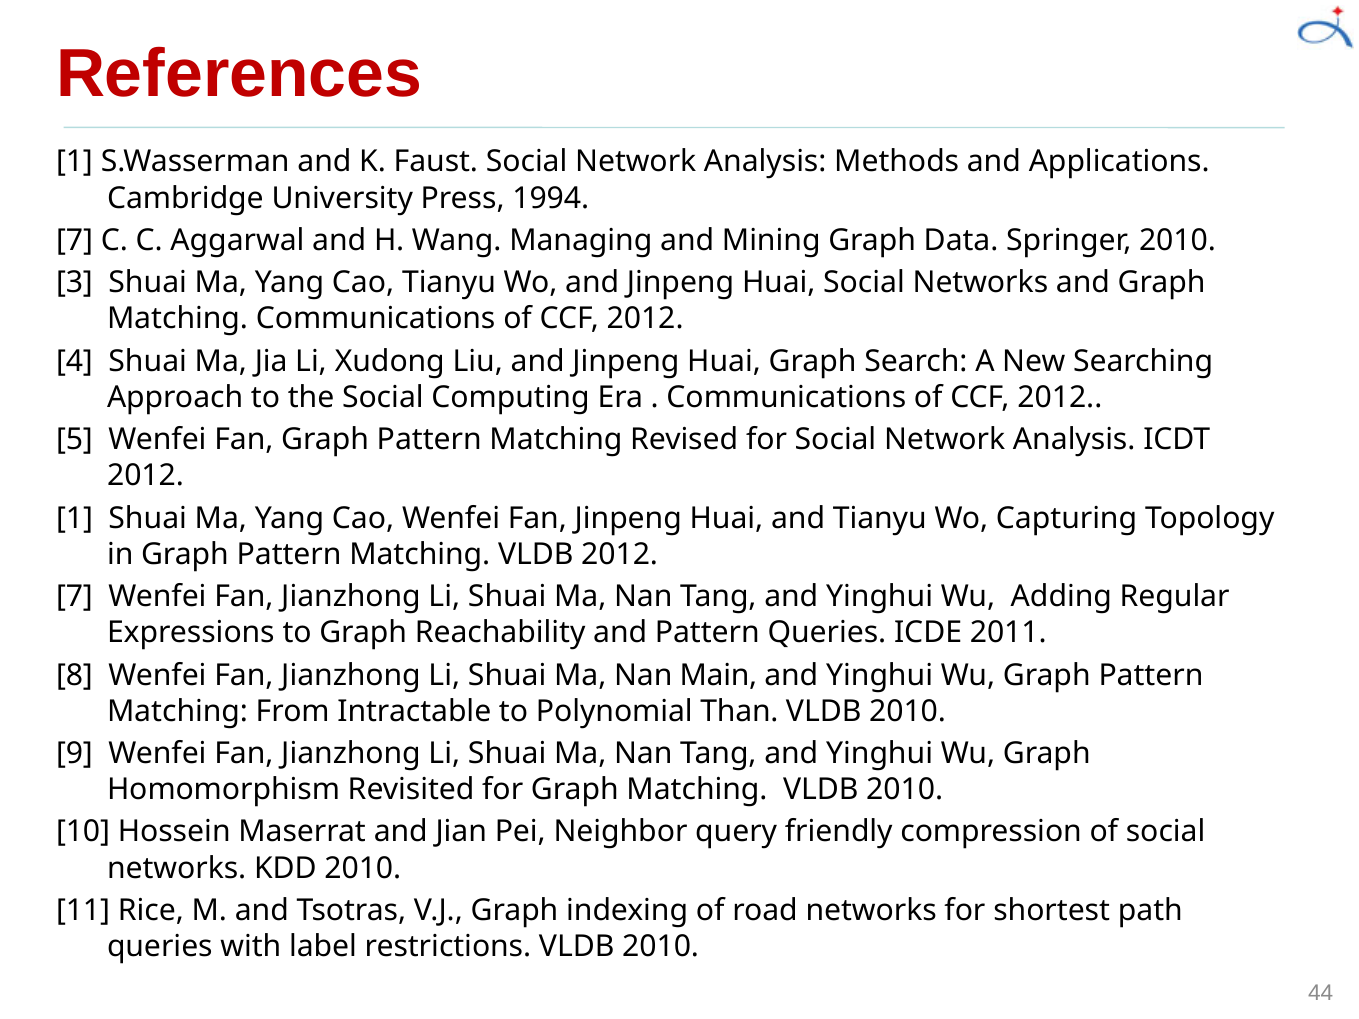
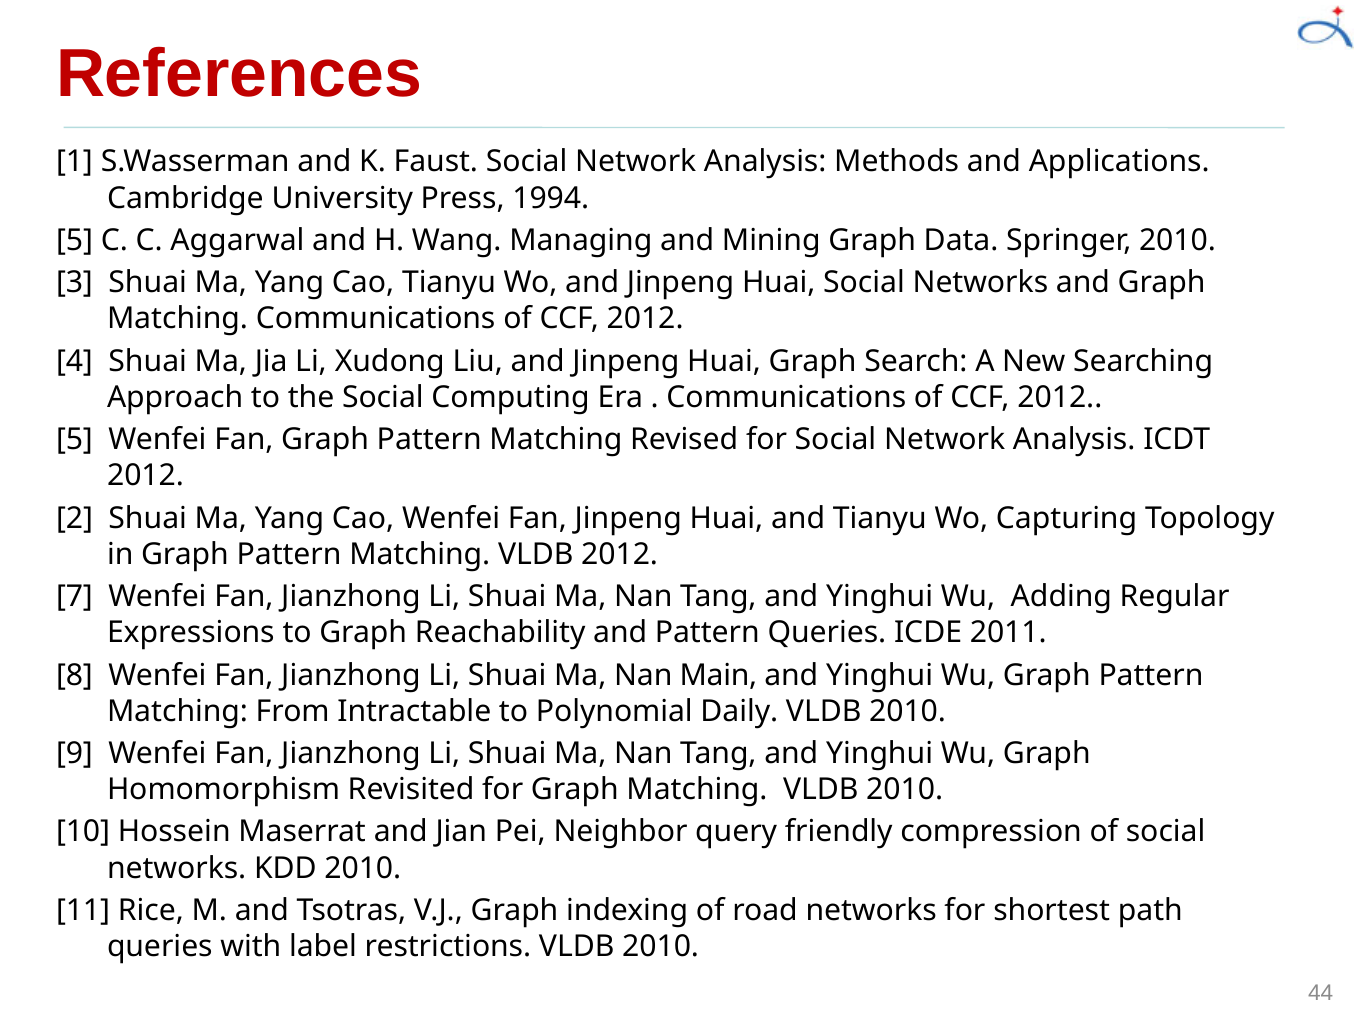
7: 7 -> 5 (75, 241)
1: 1 -> 2 (75, 518)
Than: Than -> Daily (739, 711)
